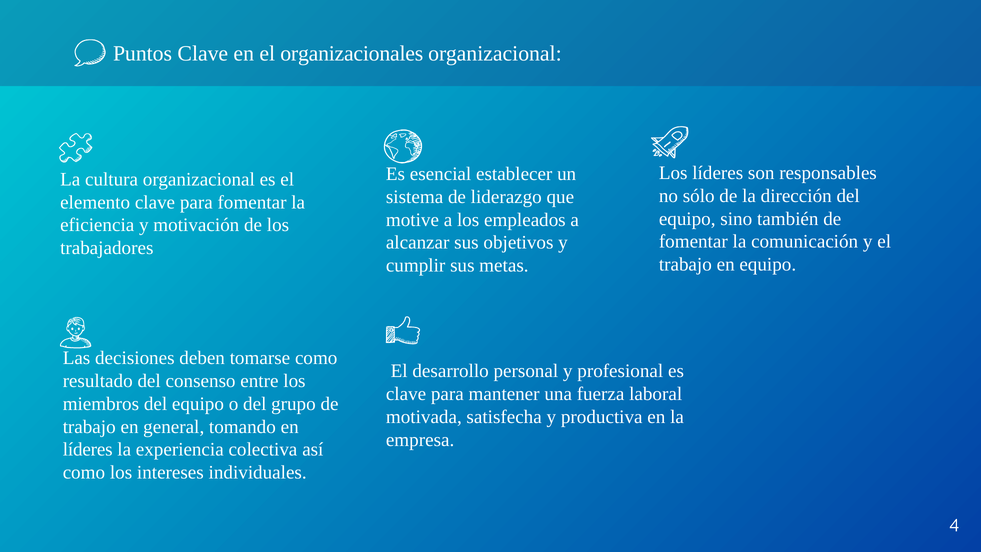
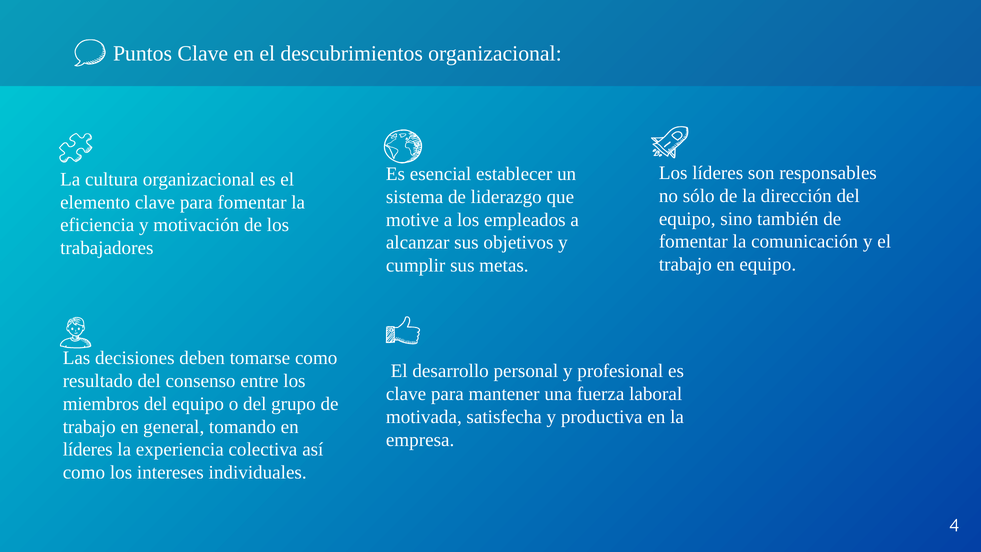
organizacionales: organizacionales -> descubrimientos (352, 54)
